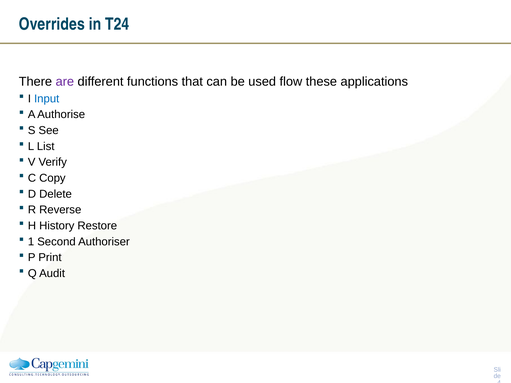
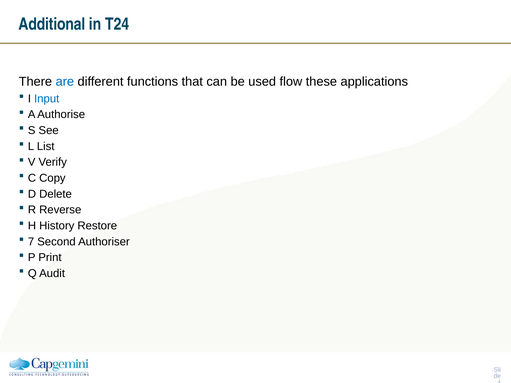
Overrides: Overrides -> Additional (52, 24)
are colour: purple -> blue (65, 82)
1: 1 -> 7 (31, 242)
